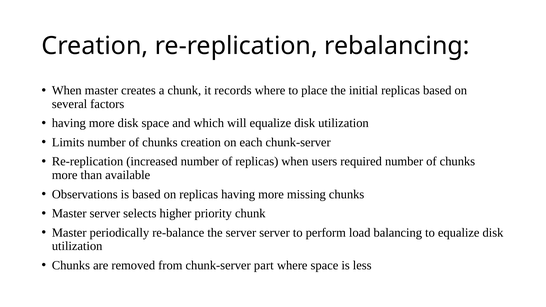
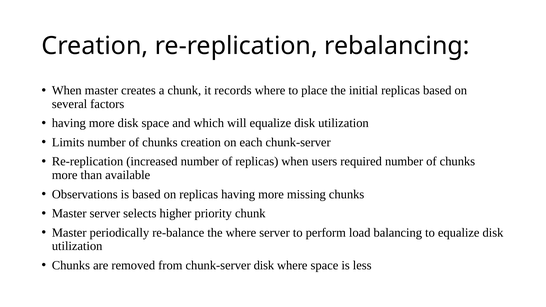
the server: server -> where (241, 233)
chunk-server part: part -> disk (264, 265)
